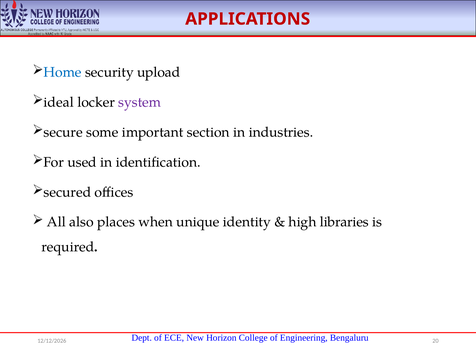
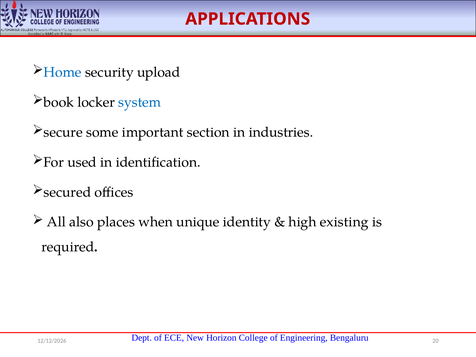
ideal: ideal -> book (59, 102)
system colour: purple -> blue (140, 102)
libraries: libraries -> existing (344, 222)
